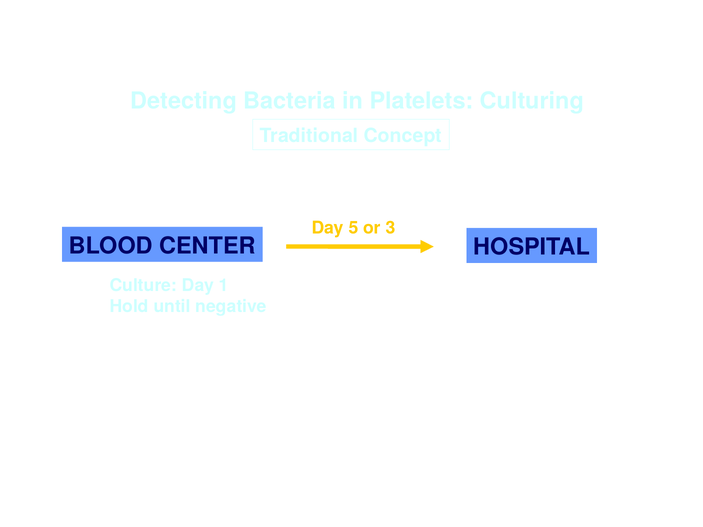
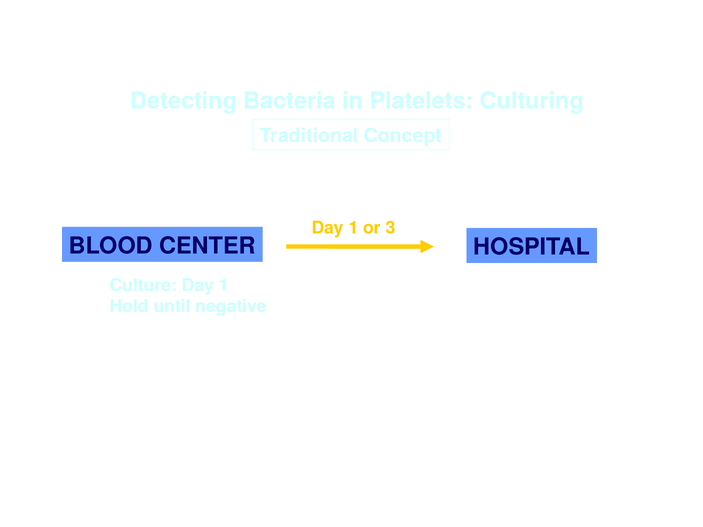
5: 5 -> 1 (353, 228)
